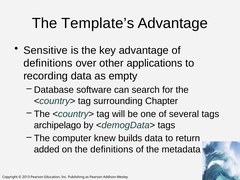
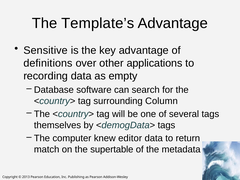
Chapter: Chapter -> Column (161, 101)
archipelago: archipelago -> themselves (57, 125)
builds: builds -> editor (130, 138)
added: added -> match (47, 150)
the definitions: definitions -> supertable (112, 150)
